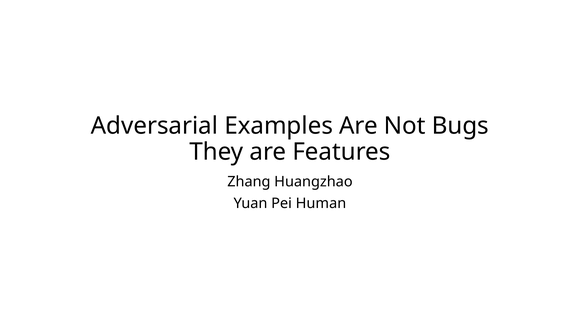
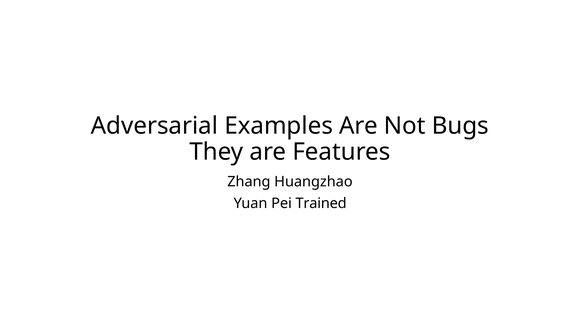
Human: Human -> Trained (321, 203)
